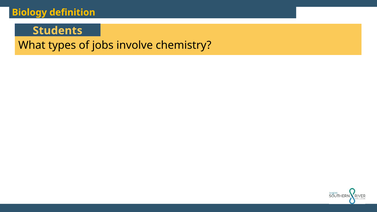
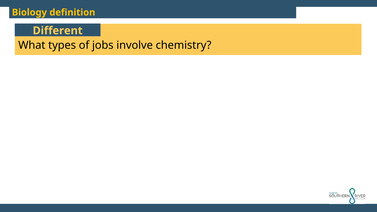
Students: Students -> Different (58, 31)
